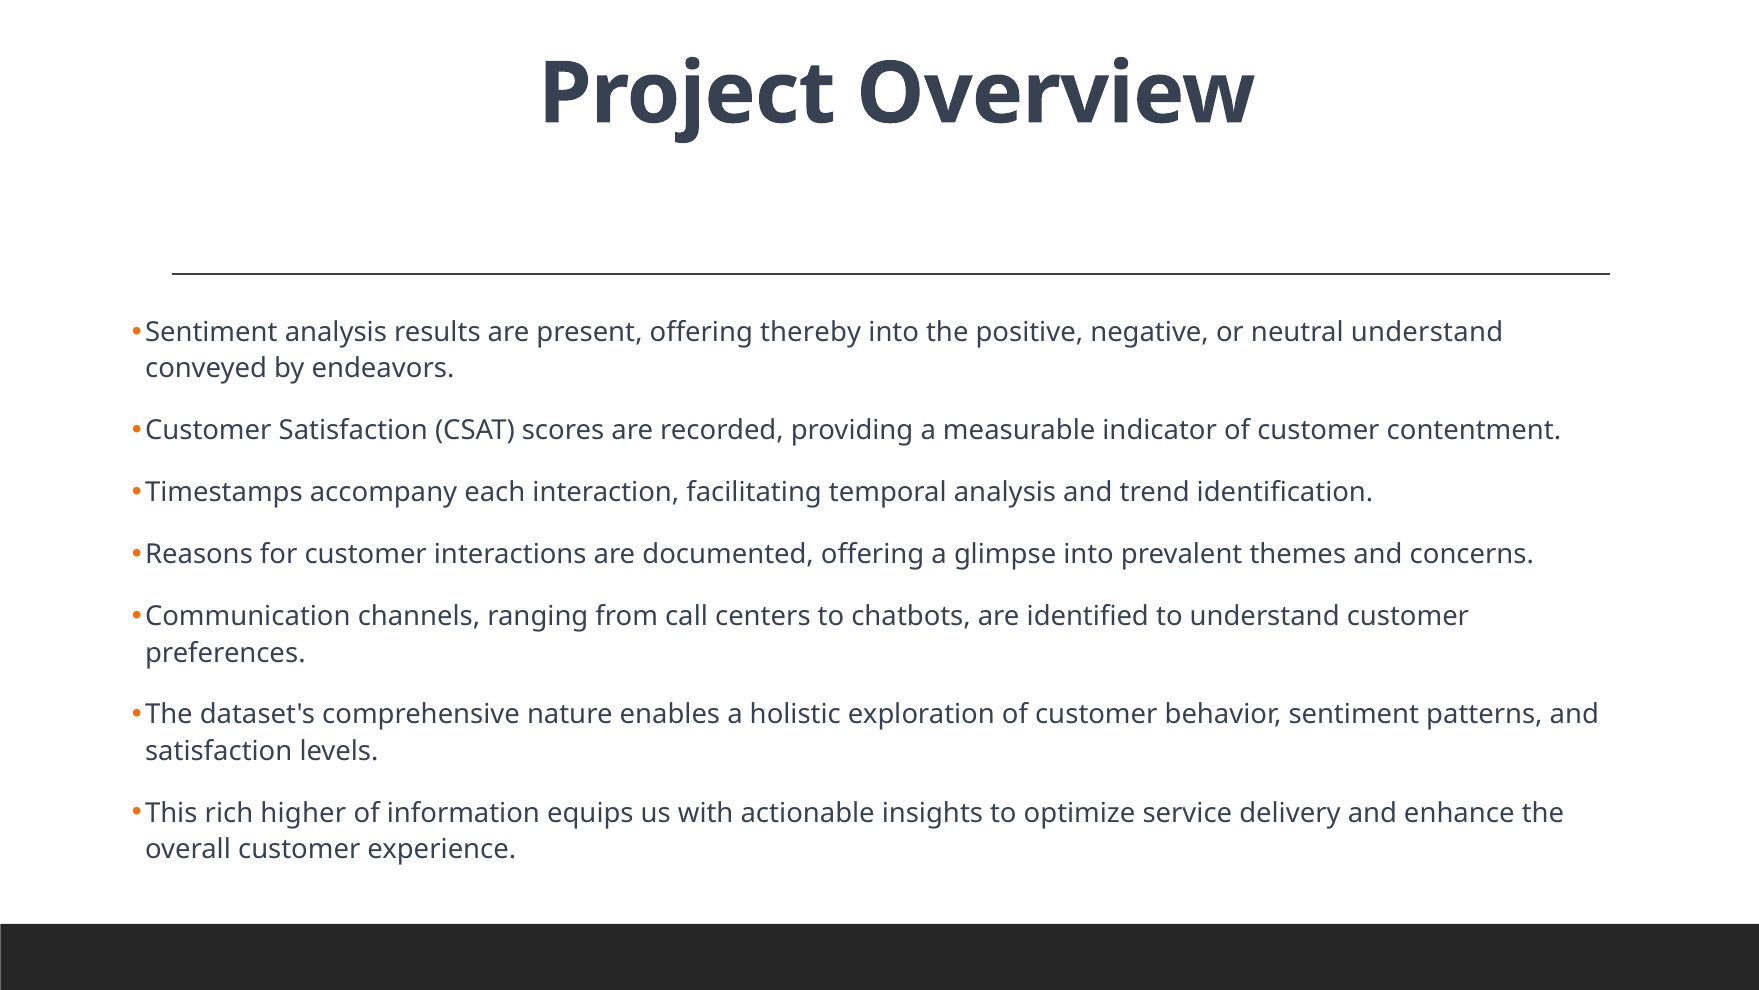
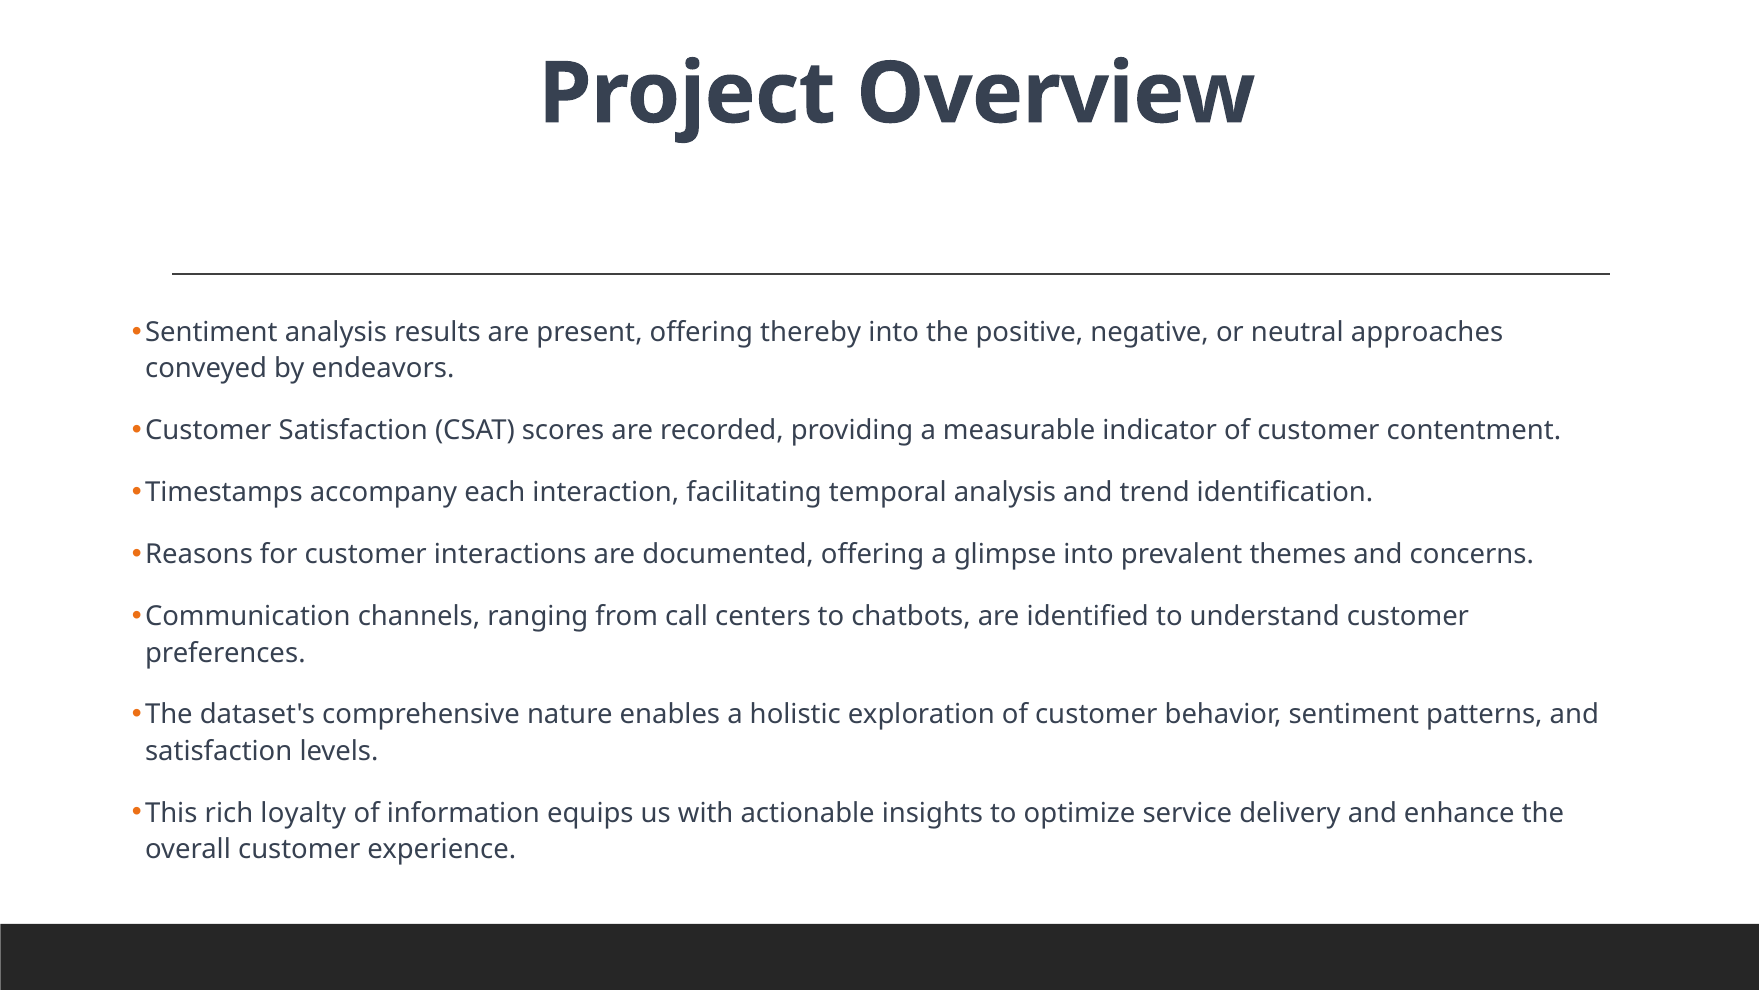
neutral understand: understand -> approaches (1427, 332)
higher: higher -> loyalty (303, 813)
